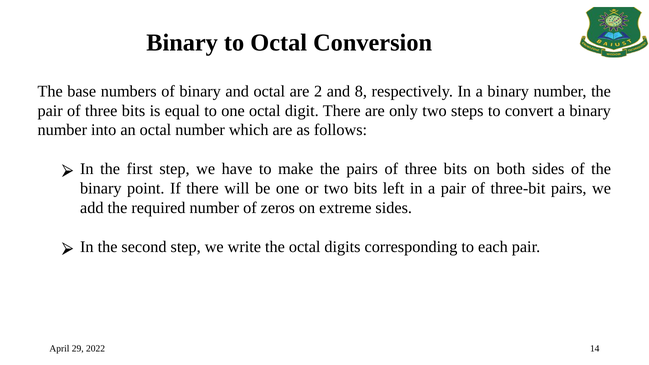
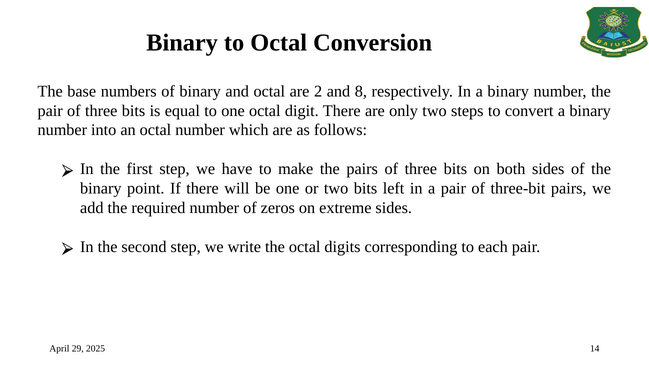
2022: 2022 -> 2025 (96, 349)
